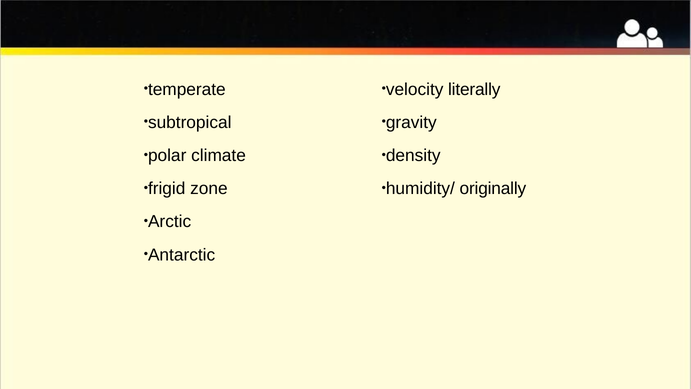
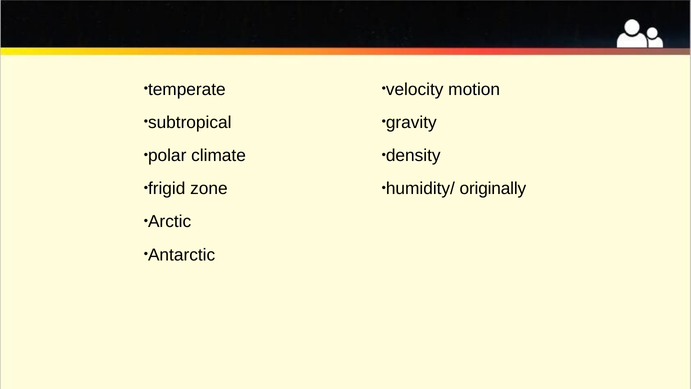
literally: literally -> motion (474, 89)
